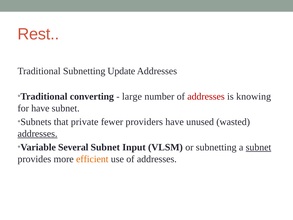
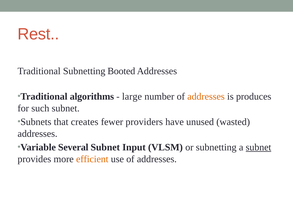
Update: Update -> Booted (121, 71)
converting: converting -> algorithms (92, 96)
addresses colour: red -> orange (206, 96)
knowing: knowing -> produces (254, 96)
for have: have -> such (40, 108)
private: private -> creates (85, 122)
addresses underline: present -> none (37, 134)
